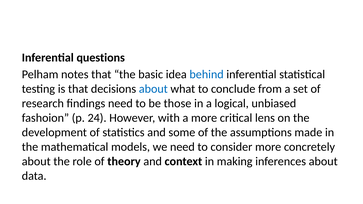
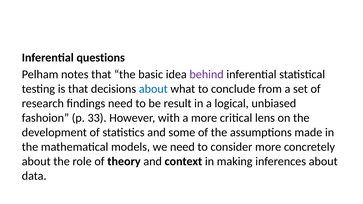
behind colour: blue -> purple (207, 75)
those: those -> result (178, 104)
24: 24 -> 33 (97, 118)
